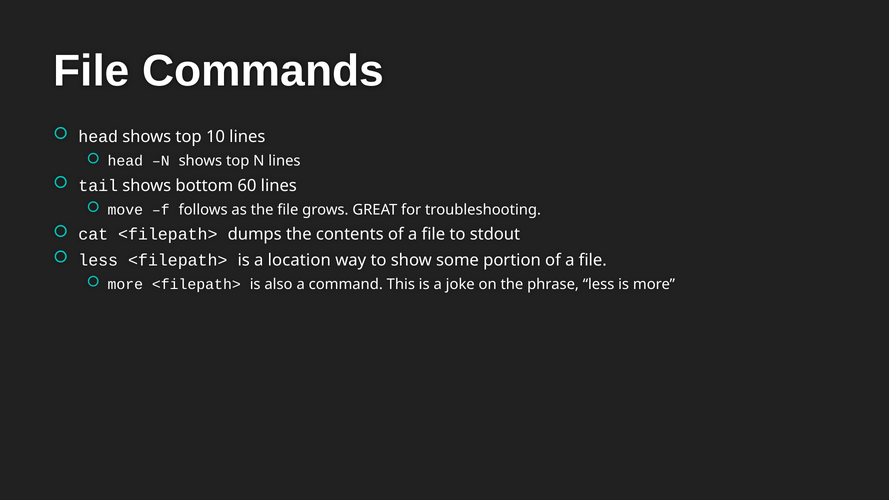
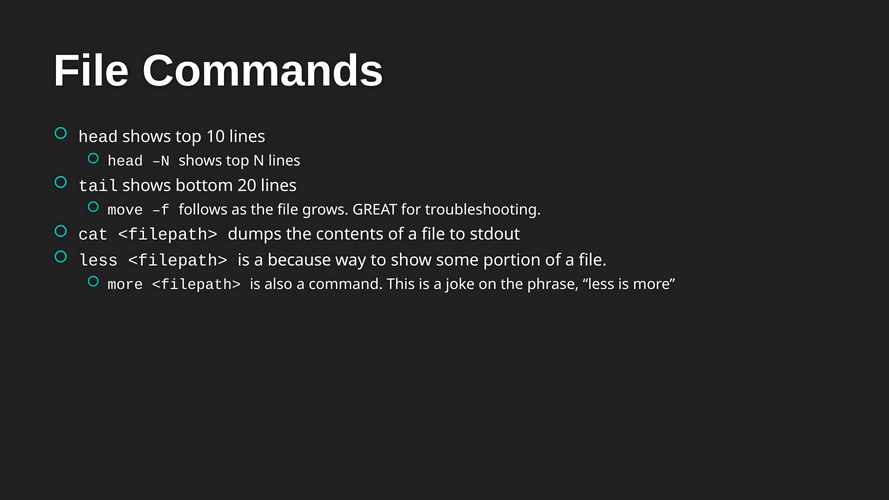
60: 60 -> 20 (247, 186)
location: location -> because (299, 260)
